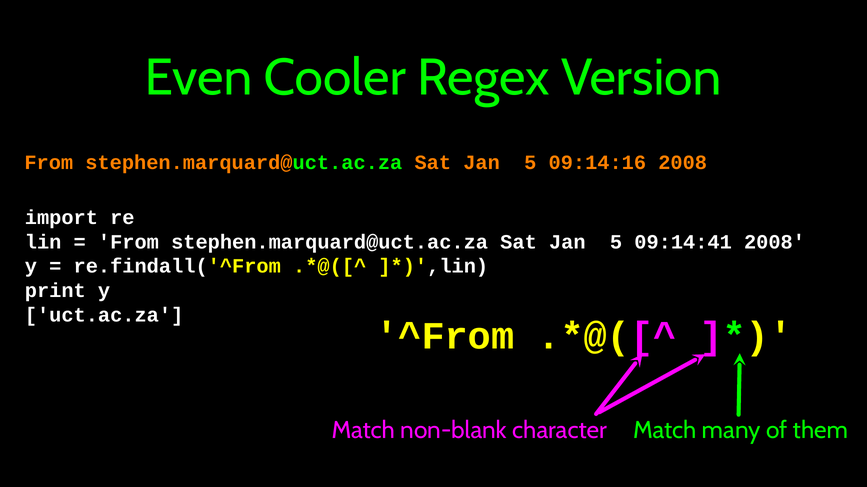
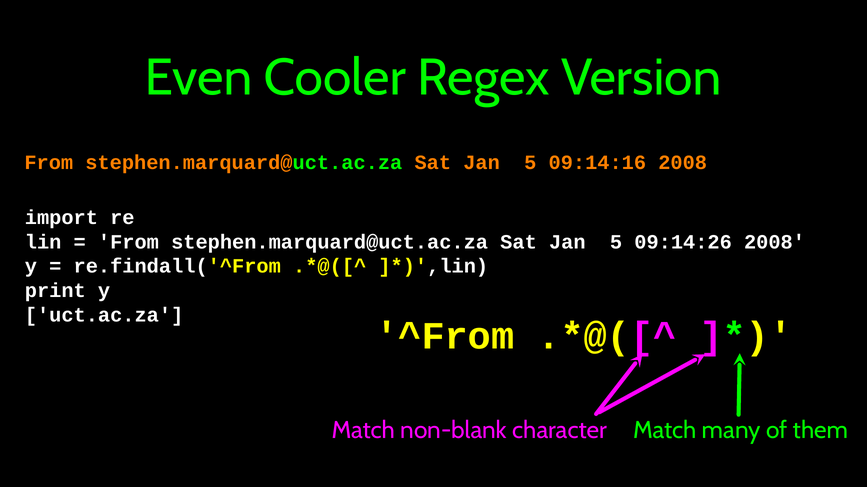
09:14:41: 09:14:41 -> 09:14:26 (683, 242)
